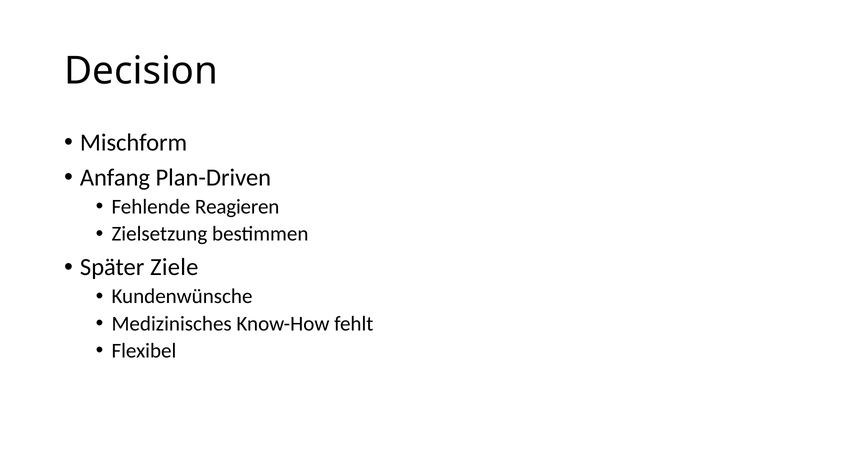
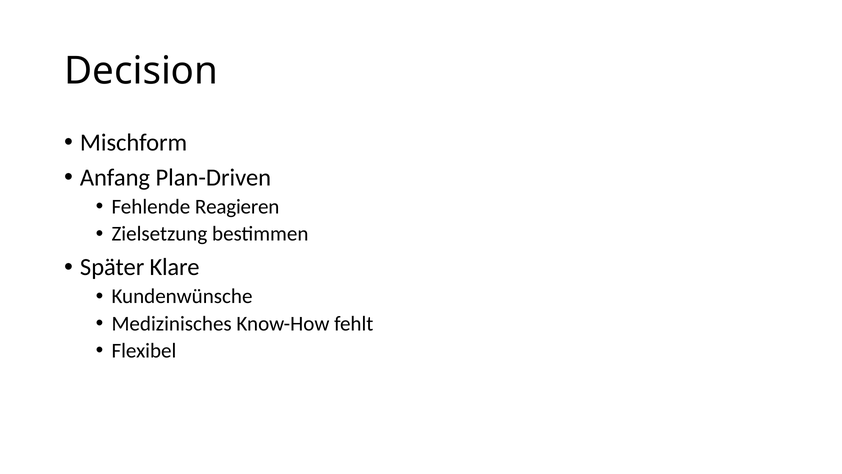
Ziele: Ziele -> Klare (175, 267)
